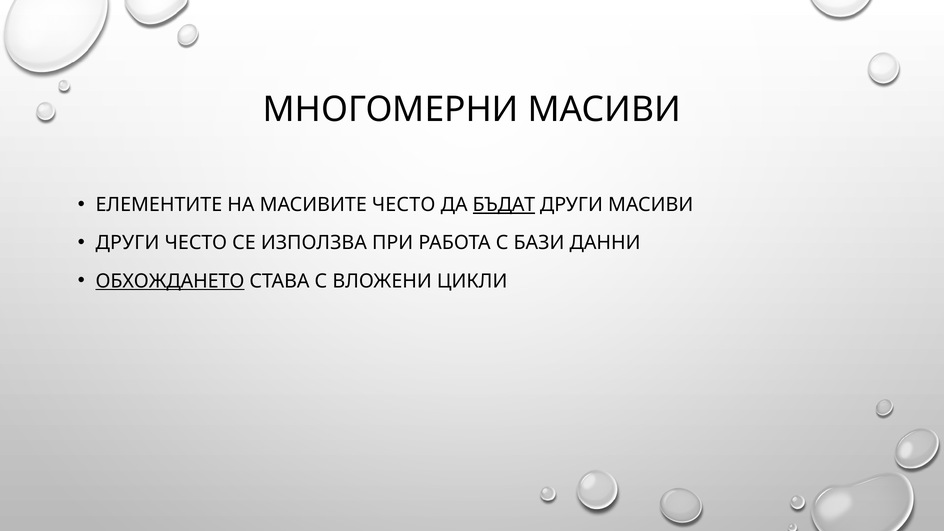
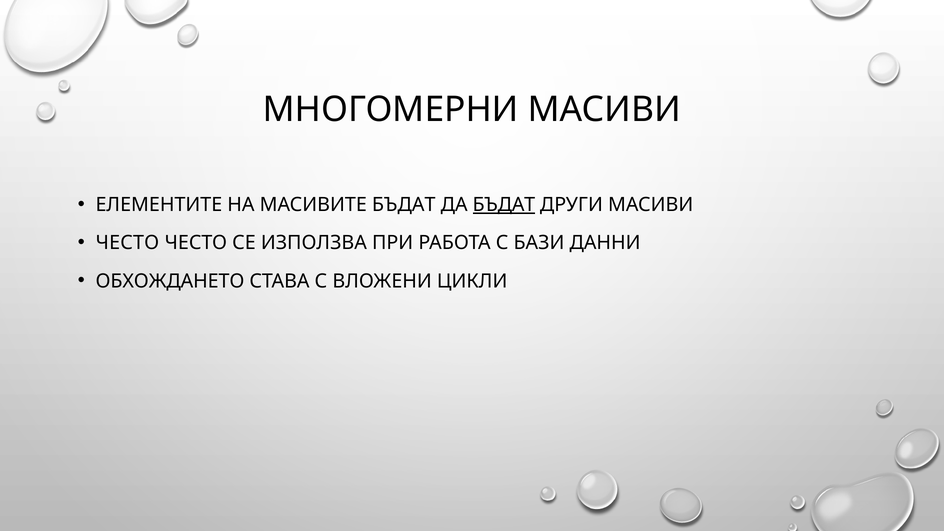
МАСИВИТЕ ЧЕСТО: ЧЕСТО -> БЪДАТ (404, 205)
ДРУГИ: ДРУГИ -> ЧЕСТО (127, 243)
ОБХОЖДАНЕТО underline: present -> none (170, 281)
